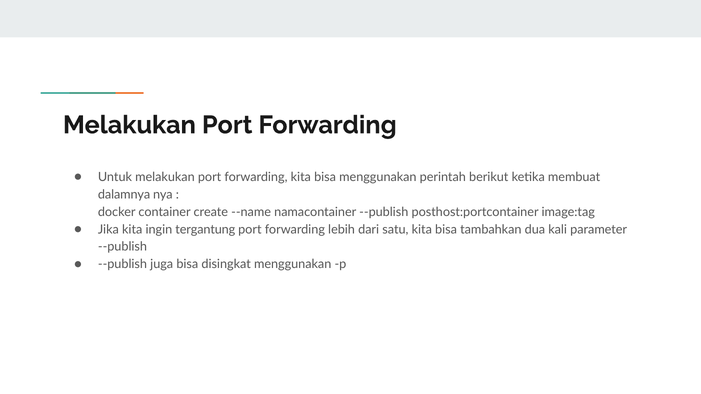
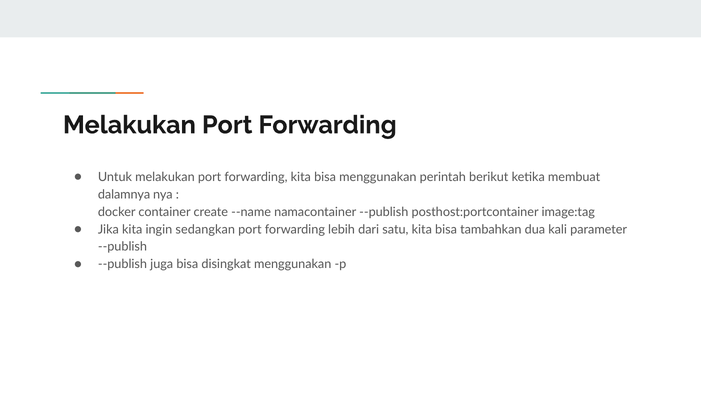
tergantung: tergantung -> sedangkan (205, 230)
